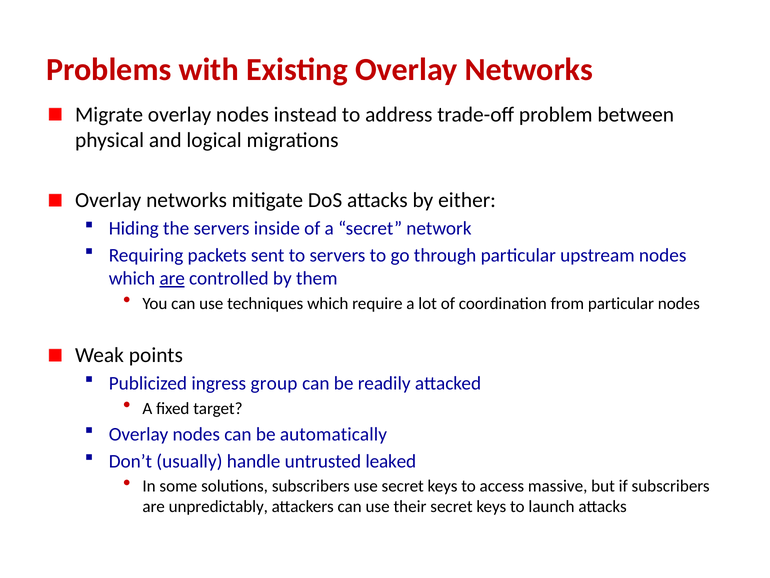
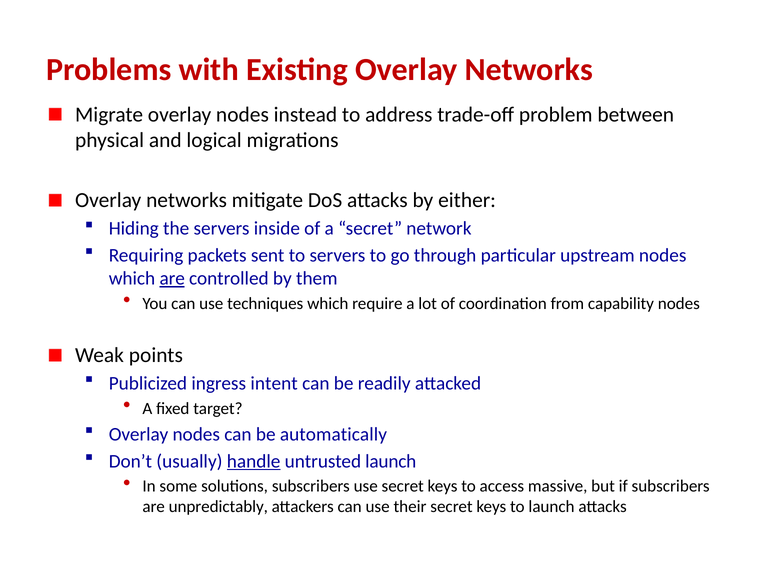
from particular: particular -> capability (621, 303)
group: group -> intent (274, 383)
handle underline: none -> present (254, 461)
untrusted leaked: leaked -> launch (391, 461)
